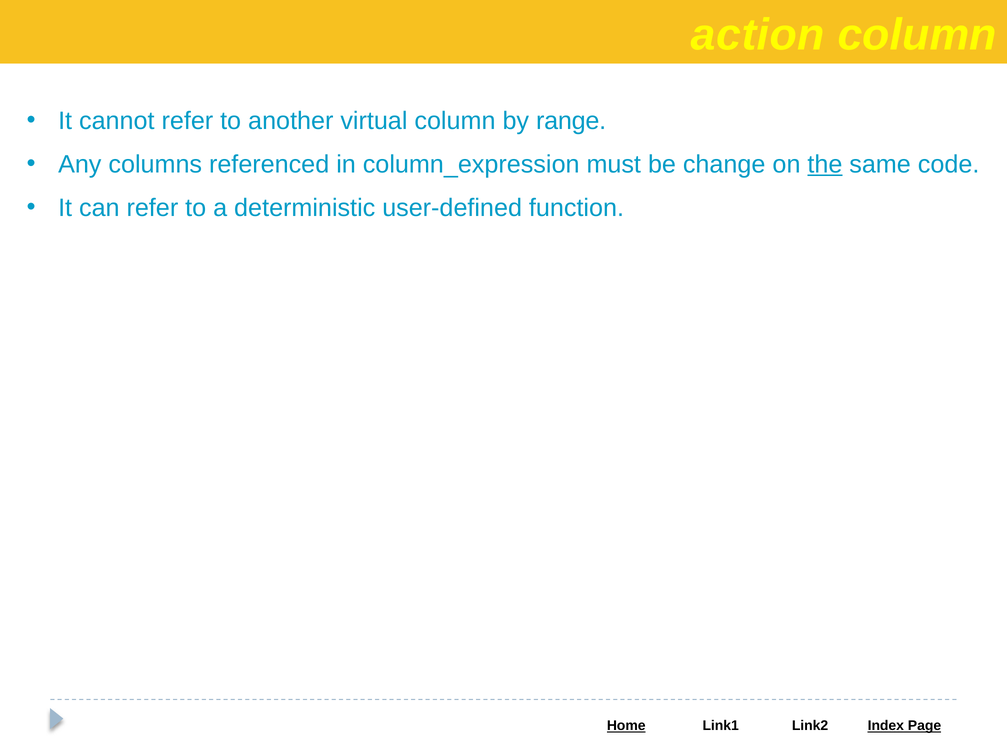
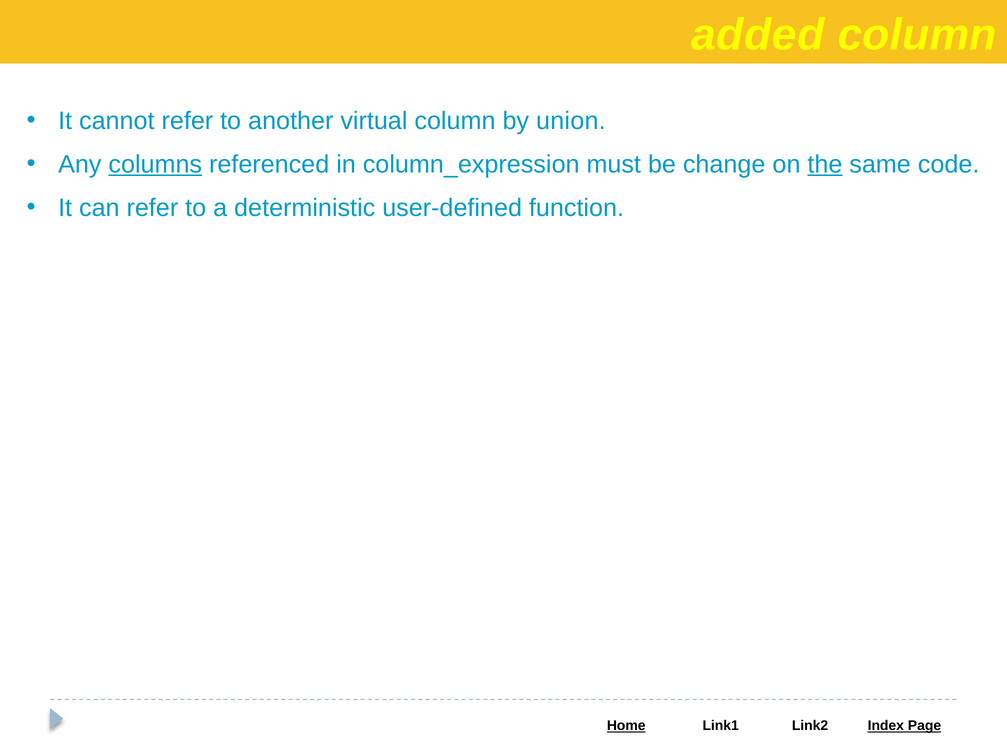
action: action -> added (758, 35)
range: range -> union (571, 121)
columns underline: none -> present (155, 164)
